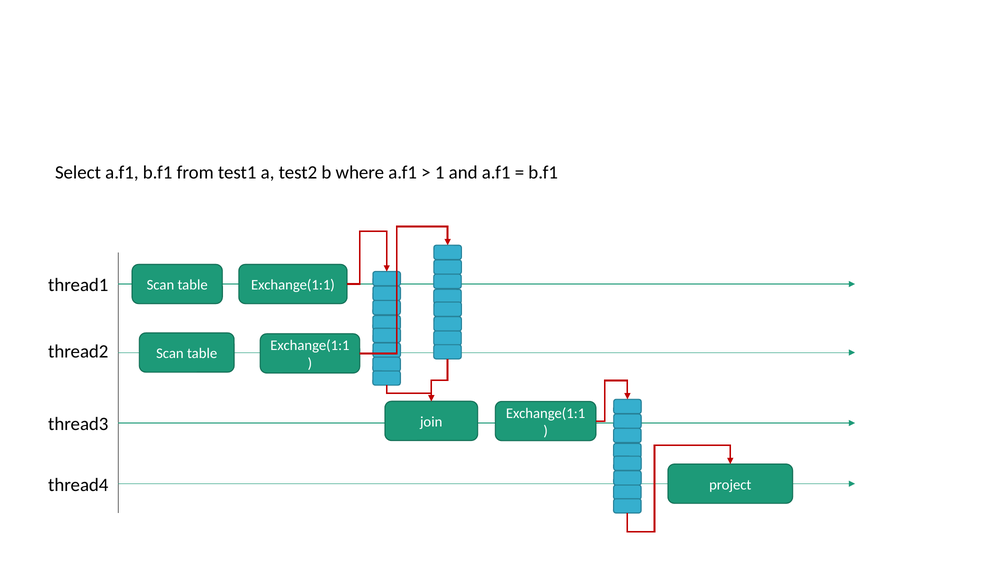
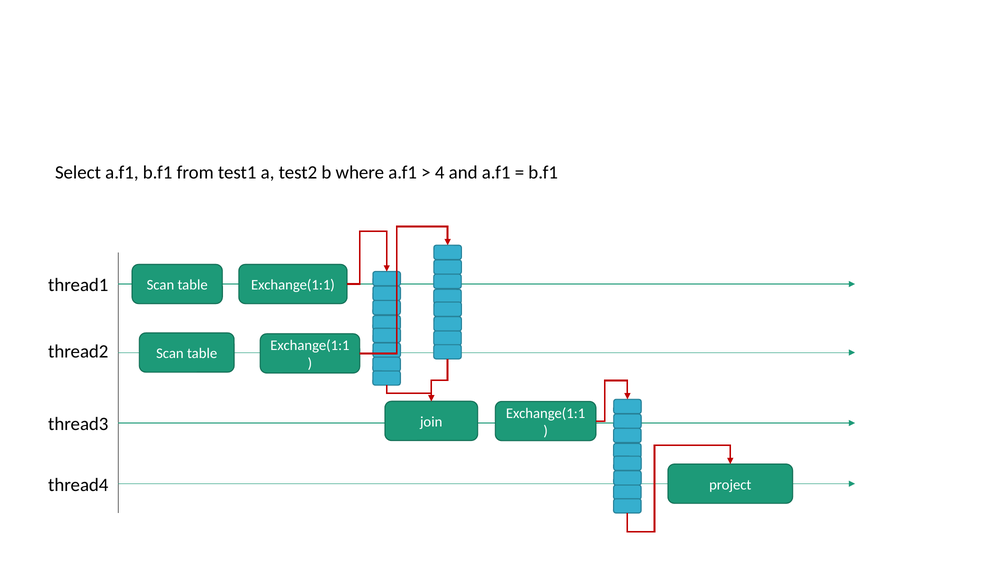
1: 1 -> 4 (440, 172)
